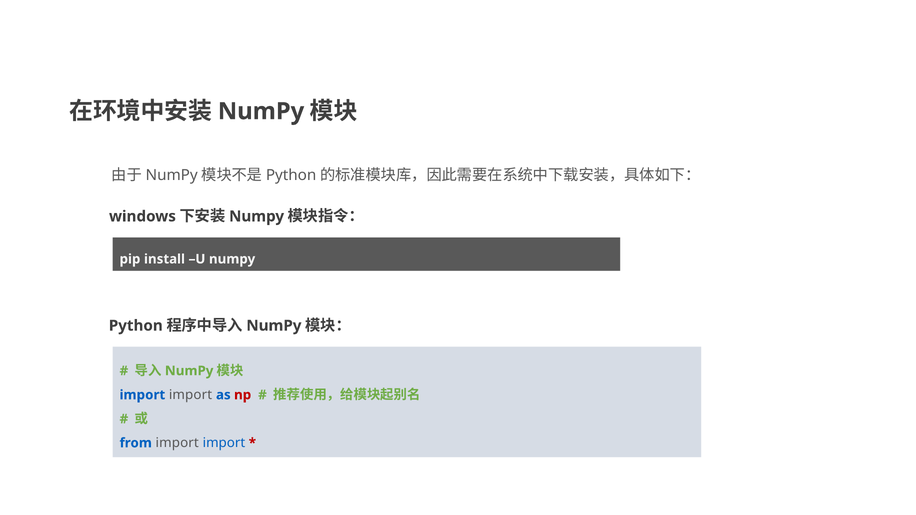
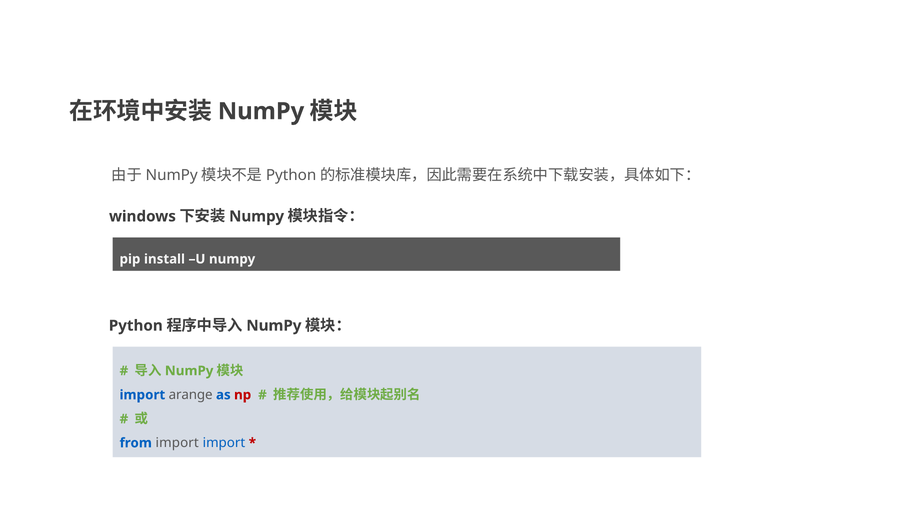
import: import -> arange (191, 395)
